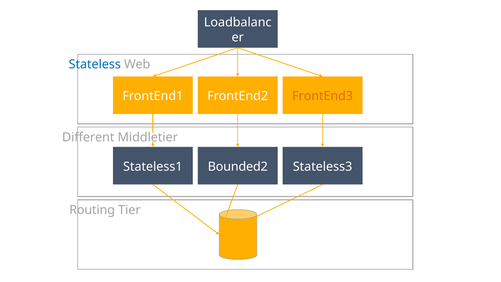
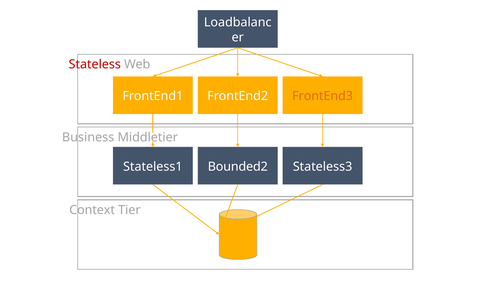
Stateless colour: blue -> red (95, 64)
Different: Different -> Business (88, 137)
Routing: Routing -> Context (92, 210)
